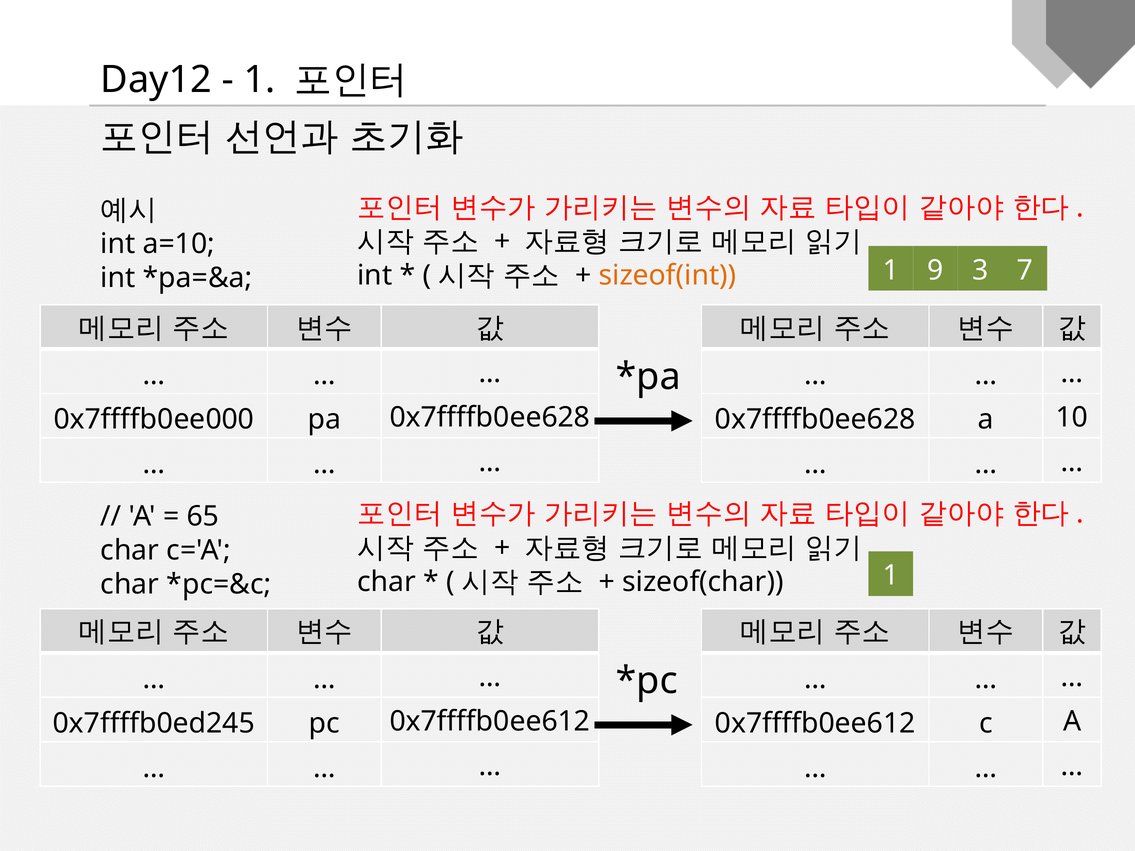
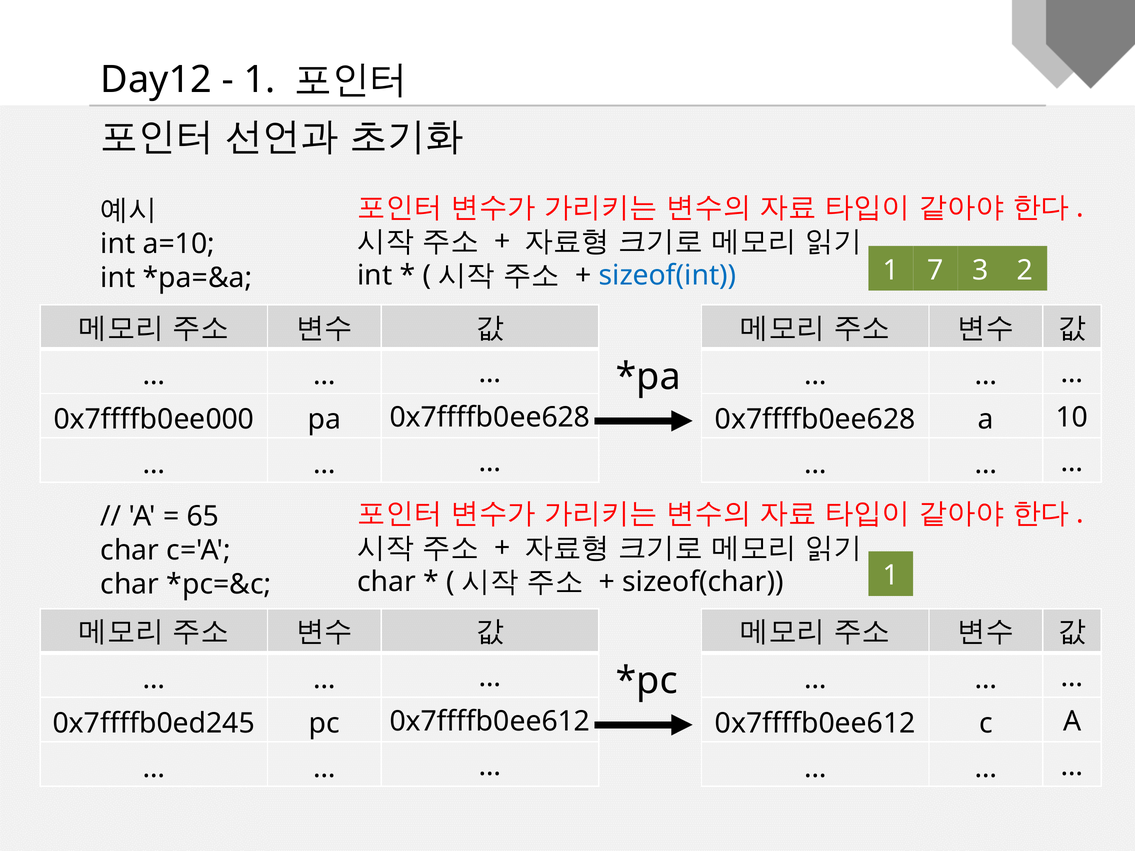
9: 9 -> 7 (936, 270)
7: 7 -> 2 (1025, 270)
sizeof(int colour: orange -> blue (667, 275)
